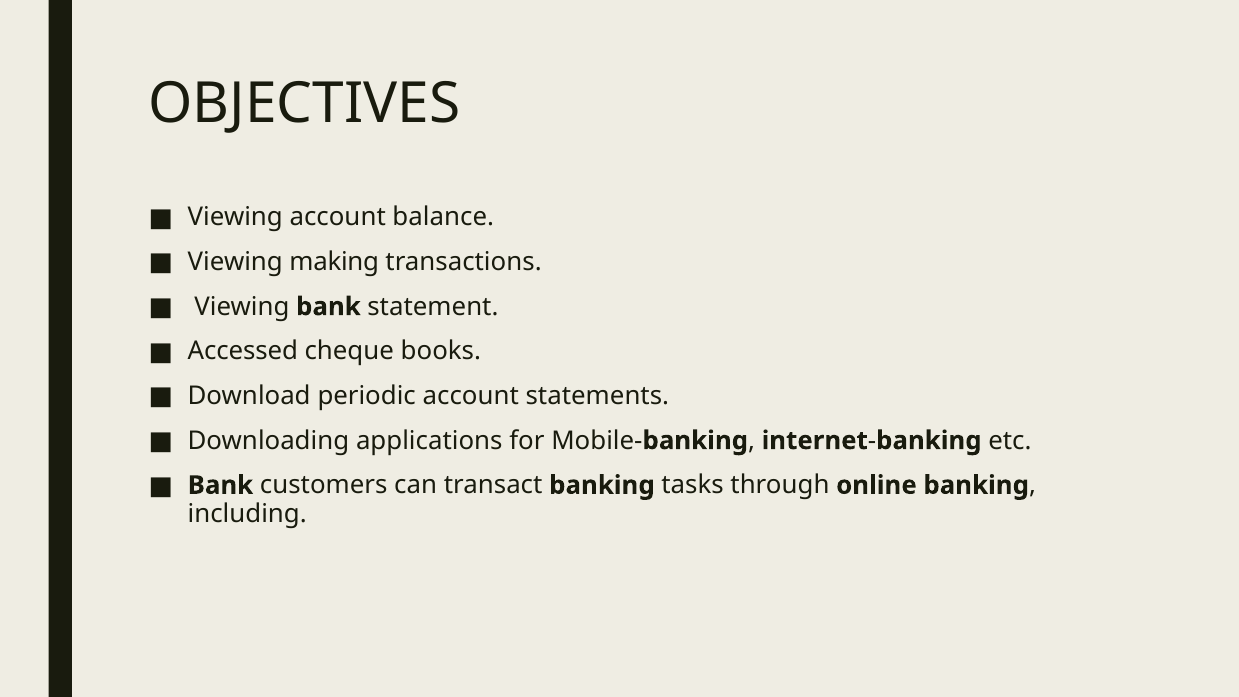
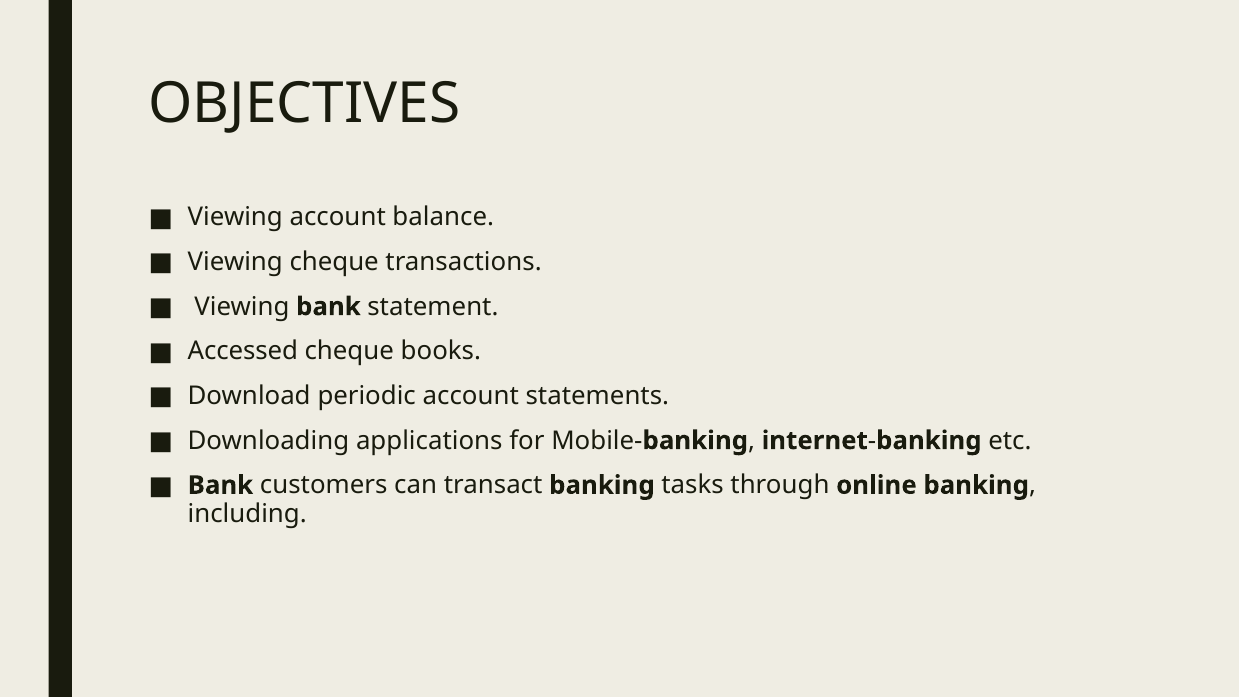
Viewing making: making -> cheque (334, 262)
